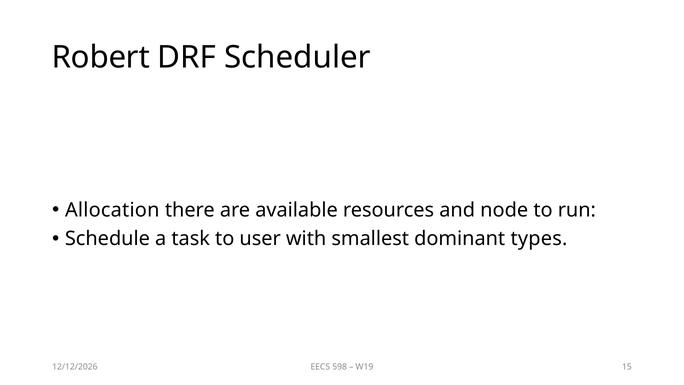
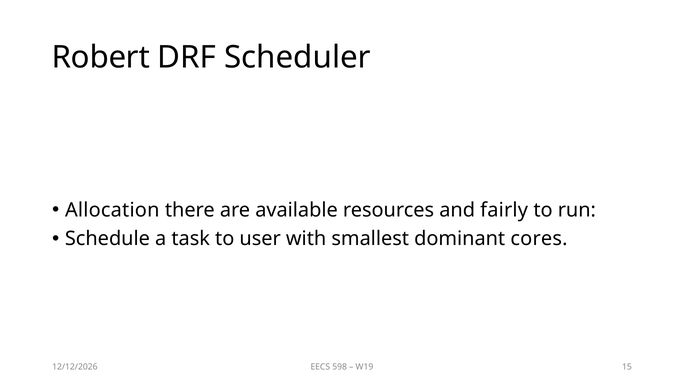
node: node -> fairly (504, 210)
types: types -> cores (539, 239)
